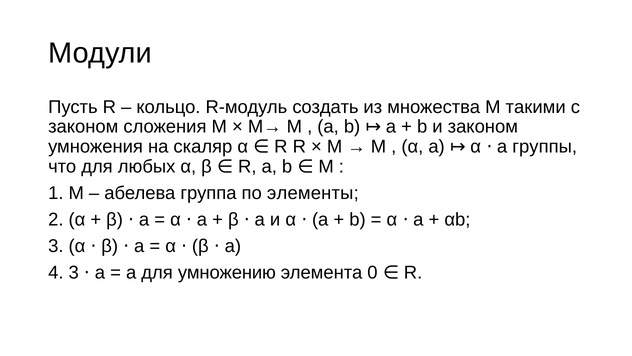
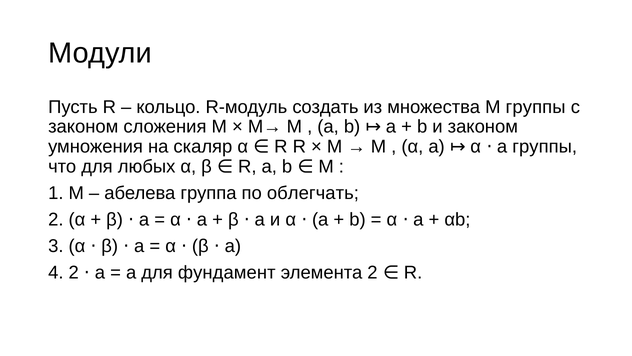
M такими: такими -> группы (536, 107)
элементы: элементы -> облегчать (313, 193)
4 3: 3 -> 2 (74, 272)
умножению: умножению -> фундамент (227, 272)
элемента 0: 0 -> 2 (372, 272)
